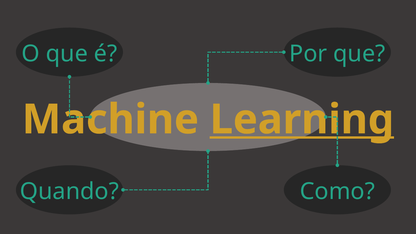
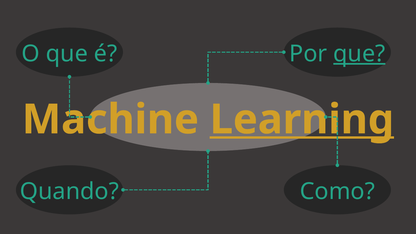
que underline: none -> present (359, 54)
